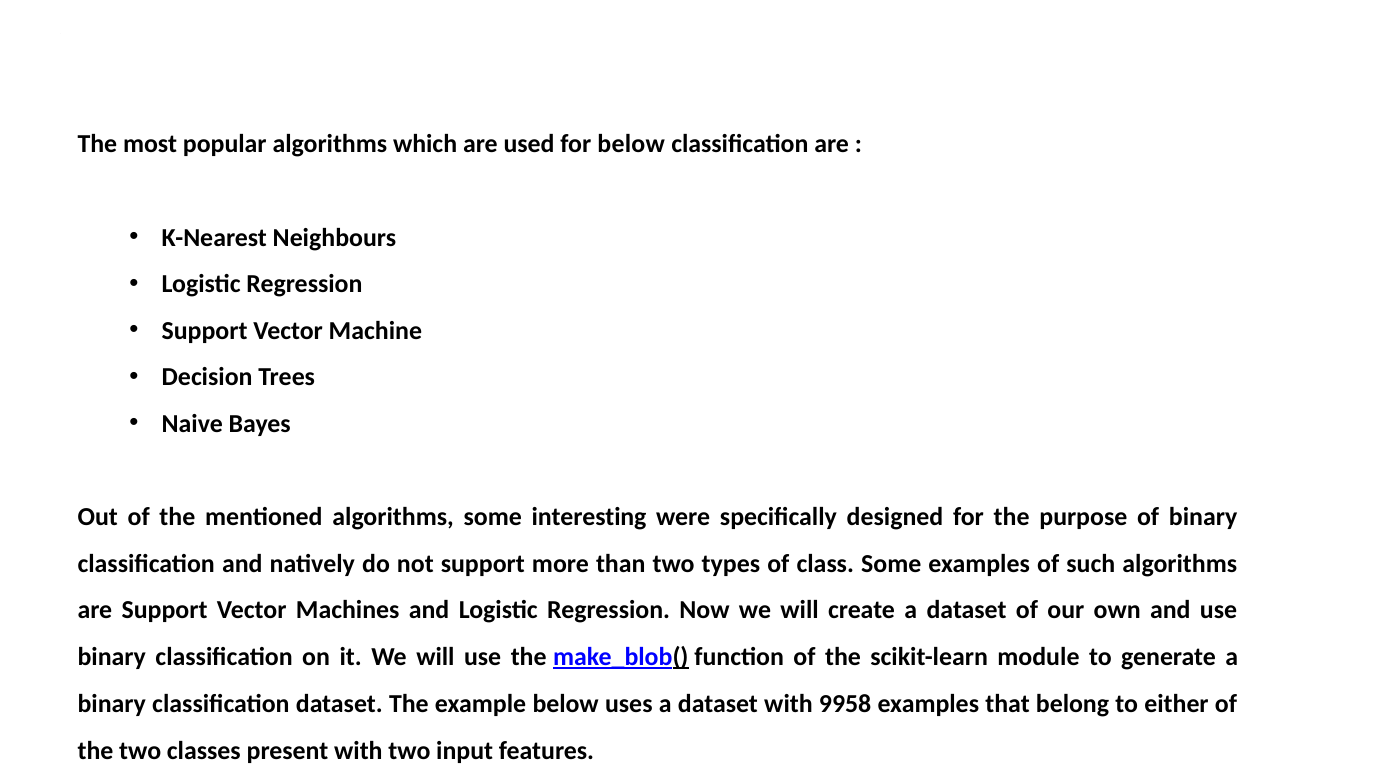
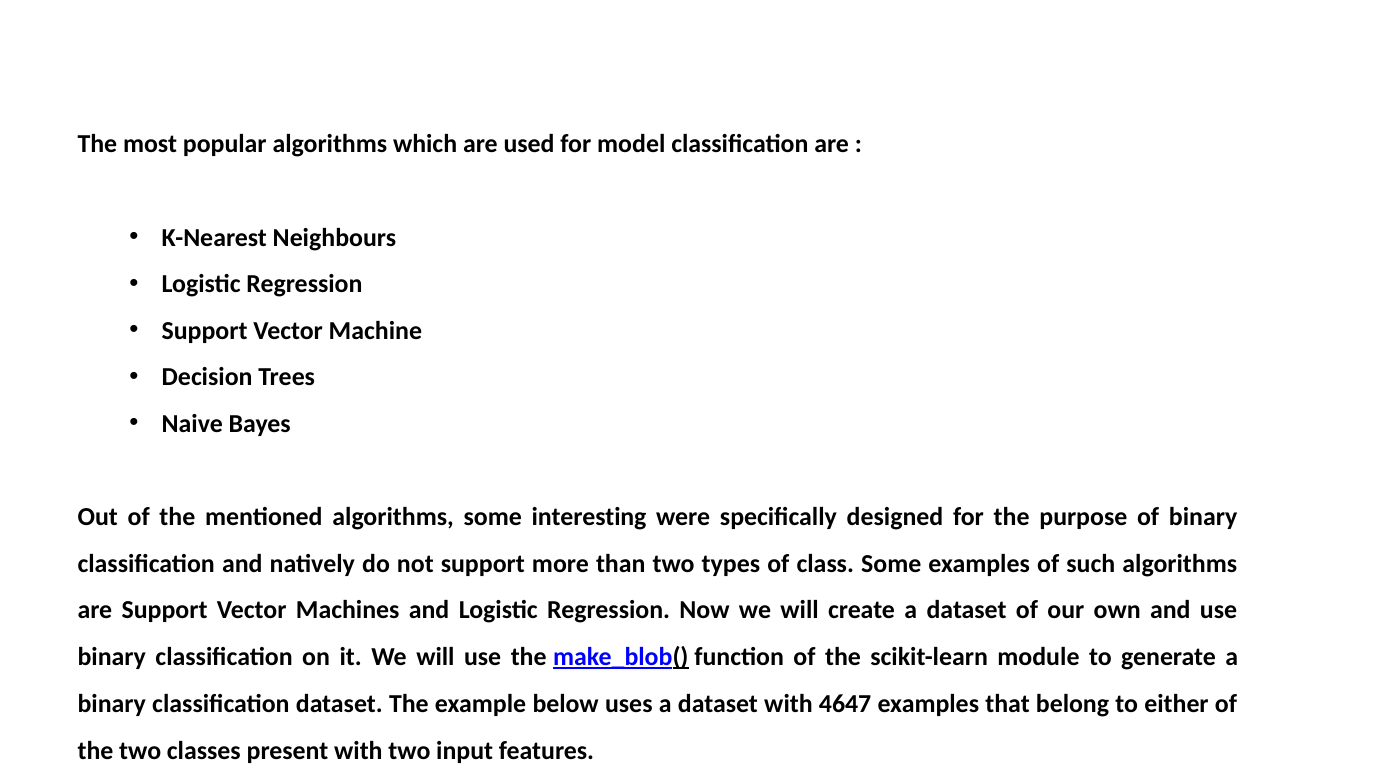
for below: below -> model (631, 145)
9958: 9958 -> 4647 (845, 704)
